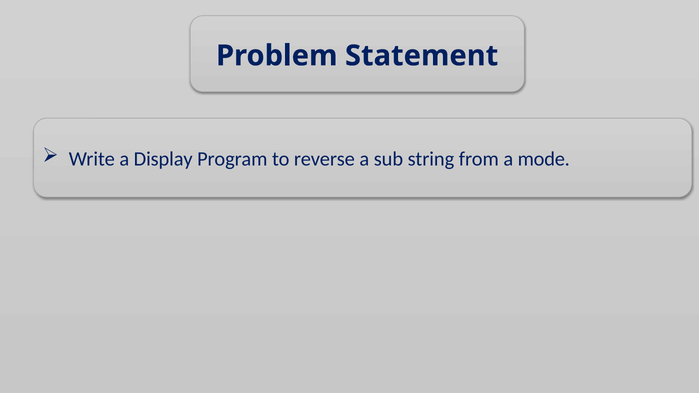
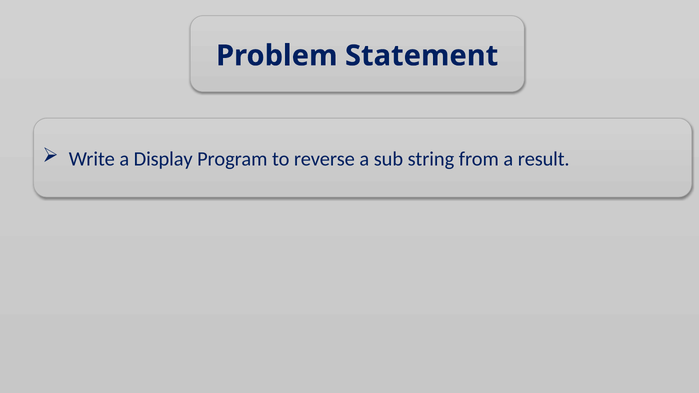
mode: mode -> result (544, 159)
